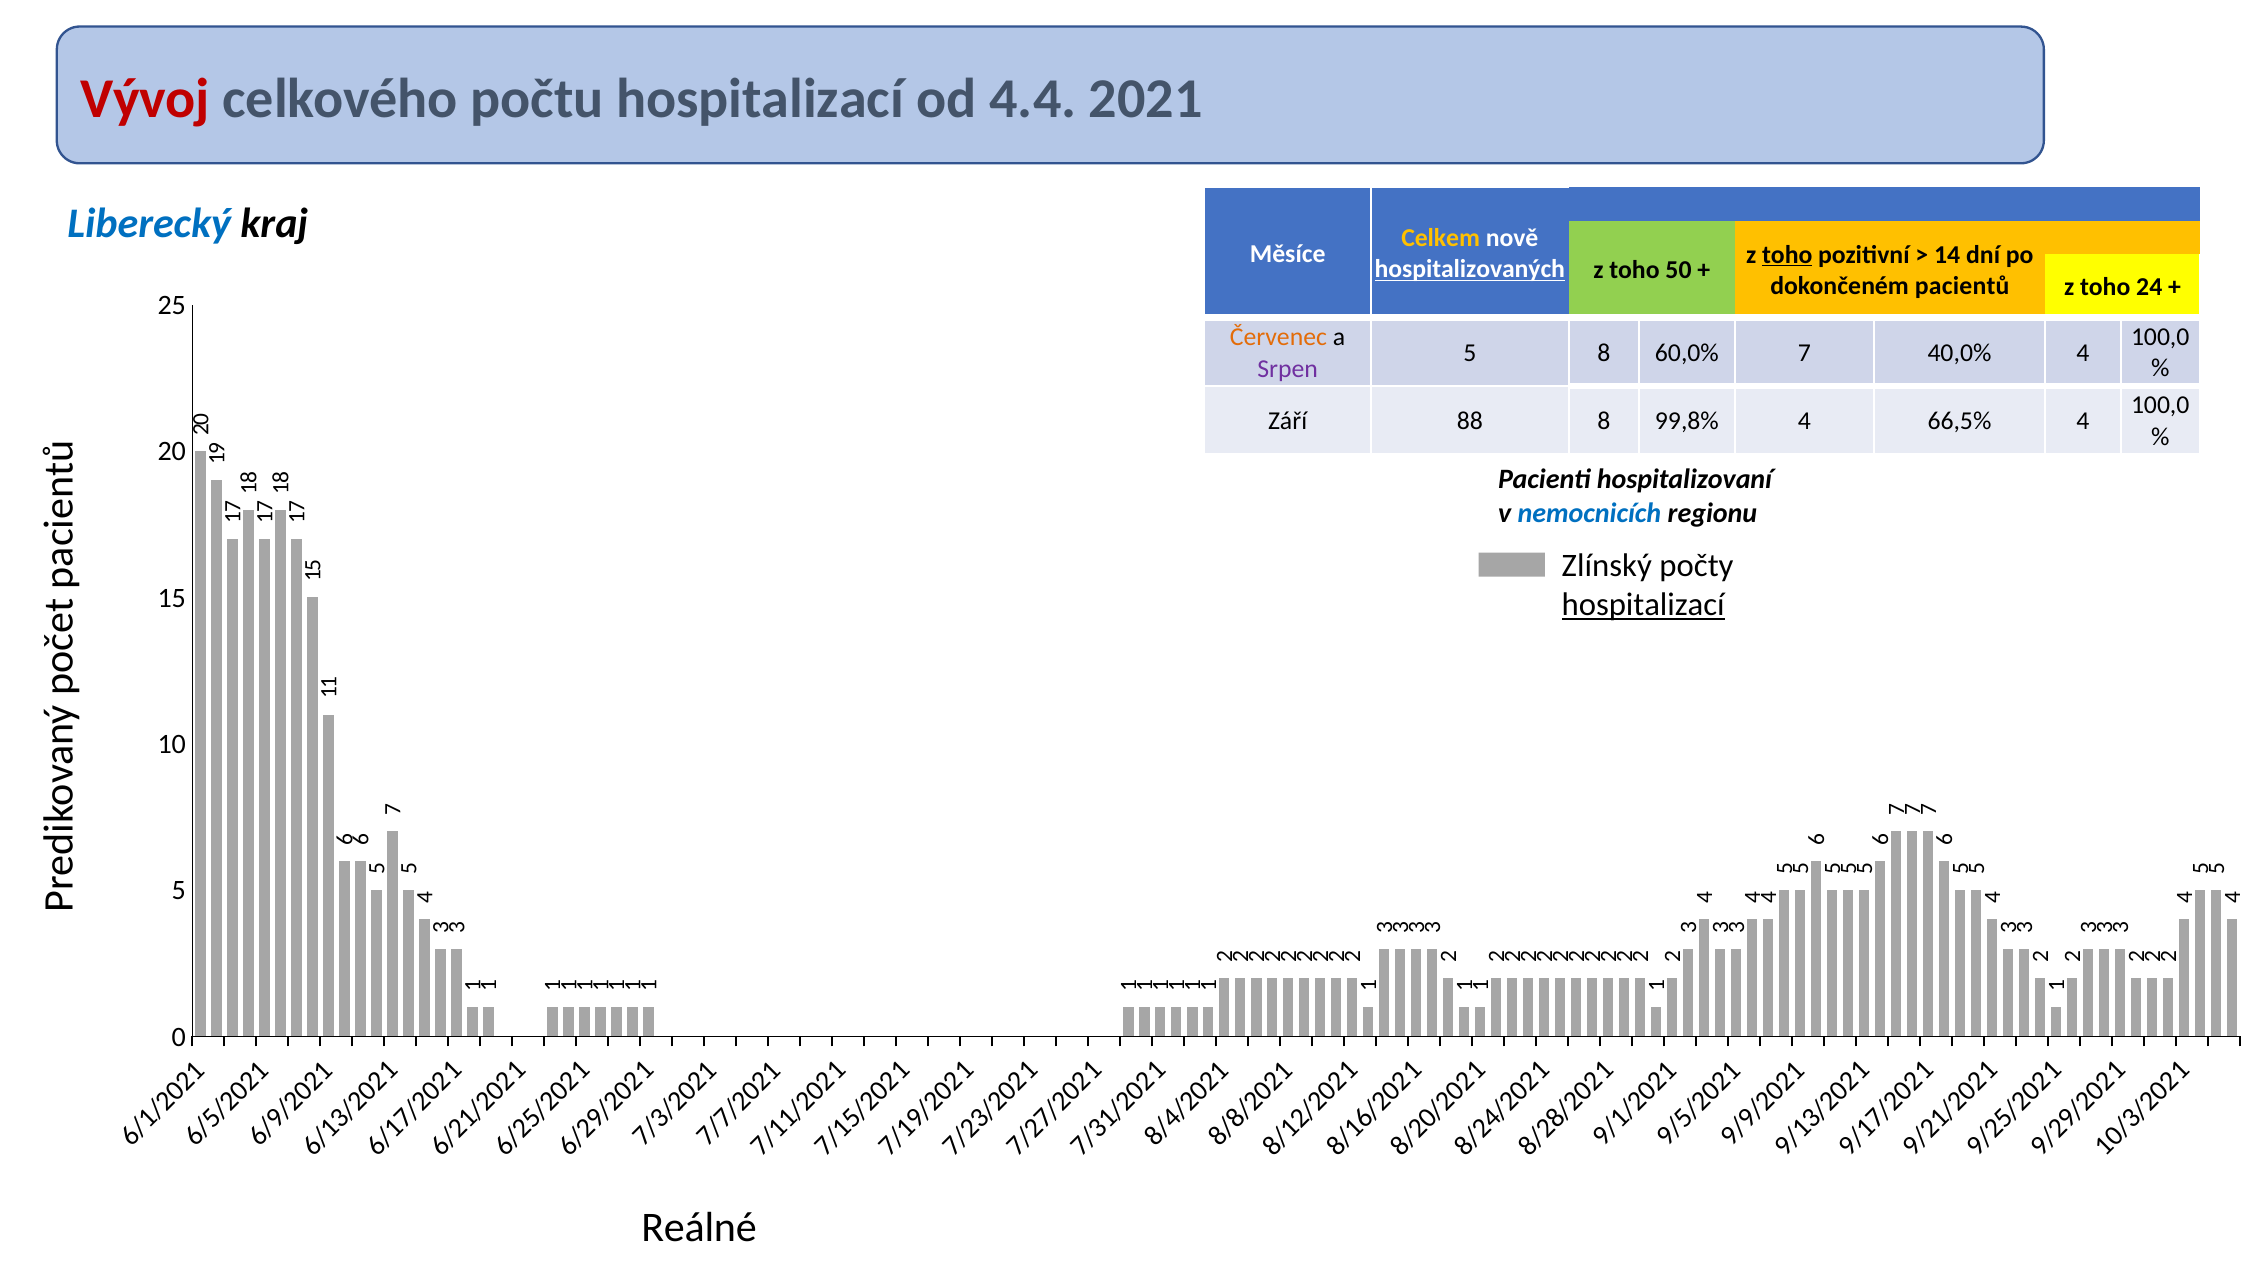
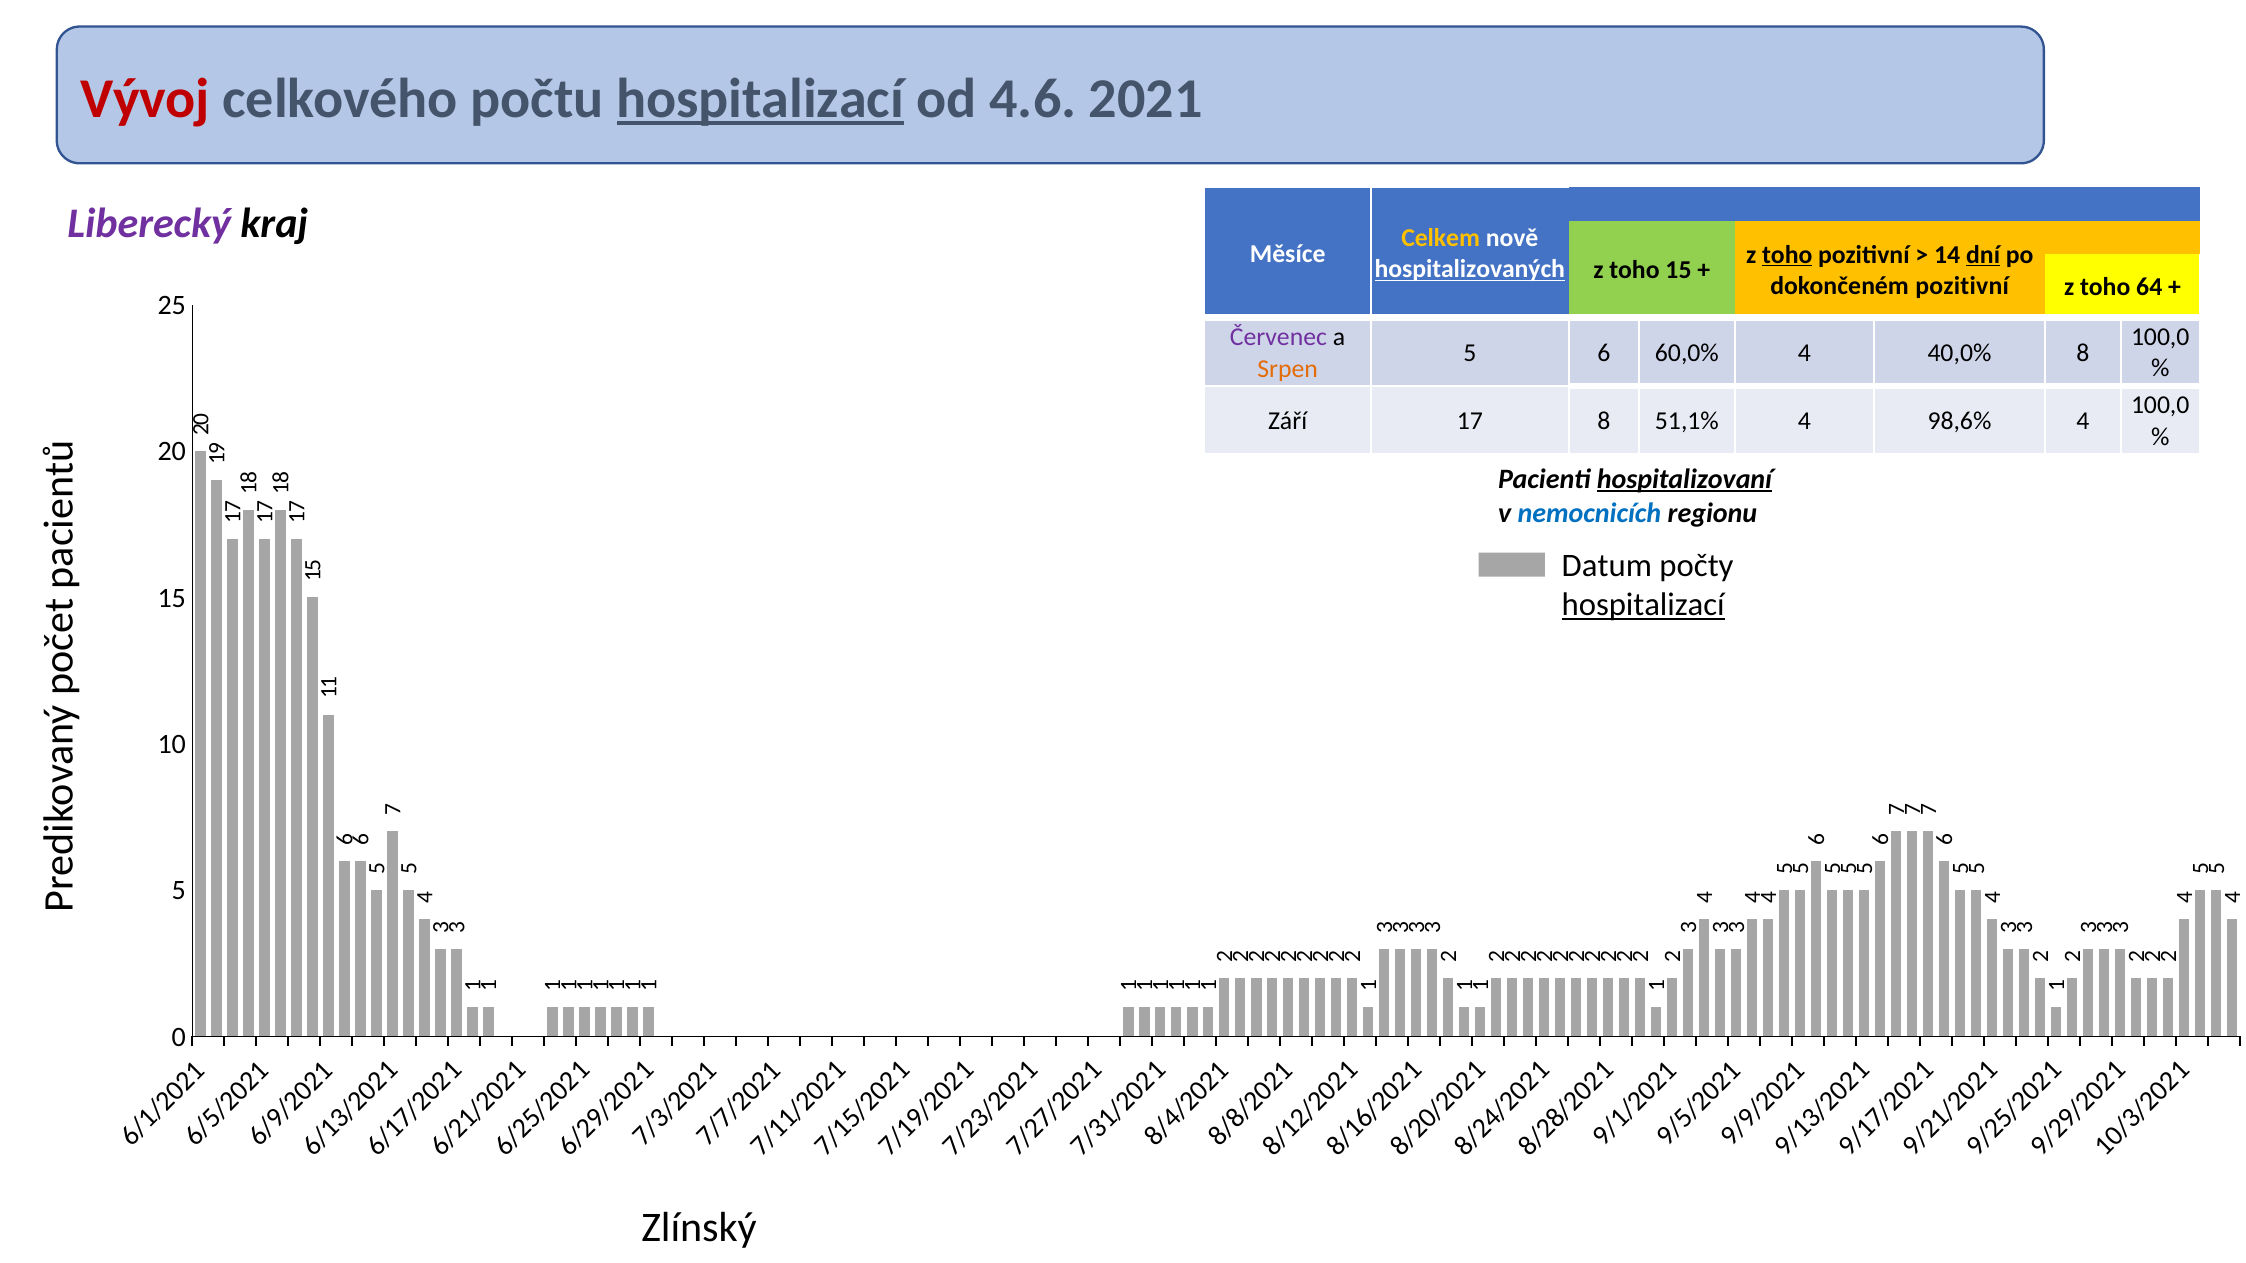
hospitalizací underline: none -> present (760, 99)
4.4: 4.4 -> 4.6 (1033, 99)
Liberecký colour: blue -> purple (149, 224)
dní underline: none -> present (1983, 255)
toho 50: 50 -> 15 (1679, 271)
dokončeném pacientů: pacientů -> pozitivní (1962, 286)
24: 24 -> 64 (2149, 287)
Červenec colour: orange -> purple (1278, 337)
8: 8 -> 6 (1604, 353)
60,0% 7: 7 -> 4 (1804, 353)
40,0% 4: 4 -> 8 (2083, 353)
Srpen colour: purple -> orange (1288, 369)
88: 88 -> 17 (1470, 421)
99,8%: 99,8% -> 51,1% (1687, 421)
66,5%: 66,5% -> 98,6% (1959, 421)
hospitalizovaní underline: none -> present (1684, 479)
Zlínský: Zlínský -> Datum (1607, 566)
Reálné: Reálné -> Zlínský (699, 1228)
